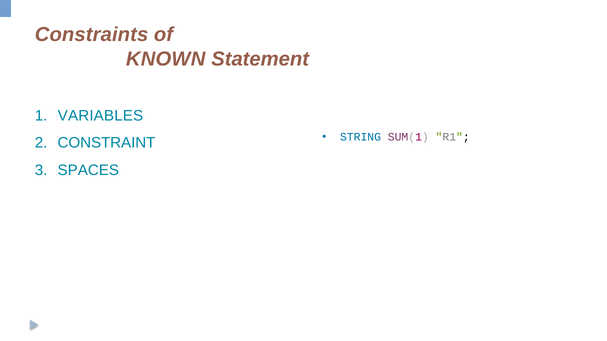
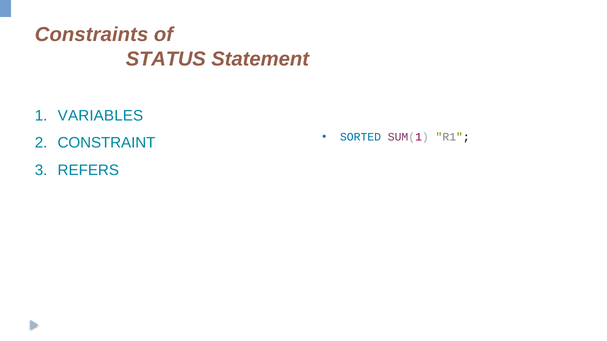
KNOWN: KNOWN -> STATUS (166, 59)
STRING: STRING -> SORTED (361, 137)
SPACES: SPACES -> REFERS (88, 170)
